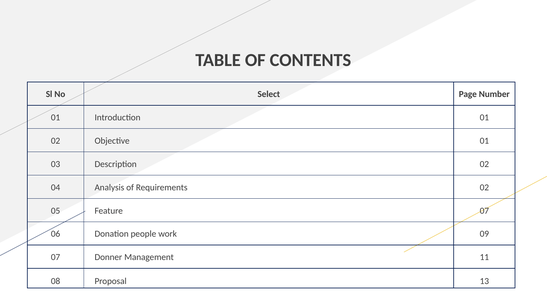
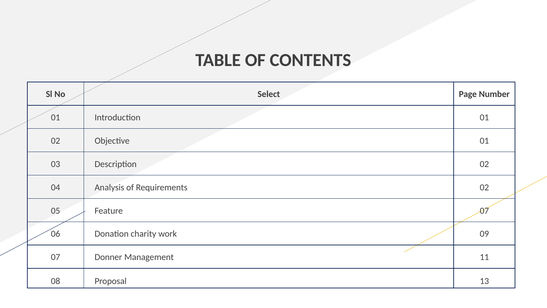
people: people -> charity (143, 234)
